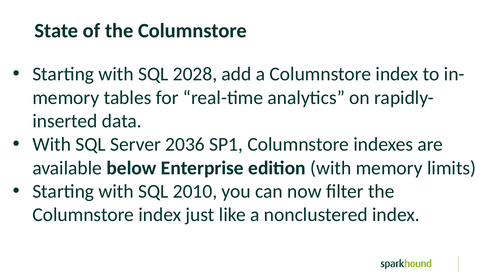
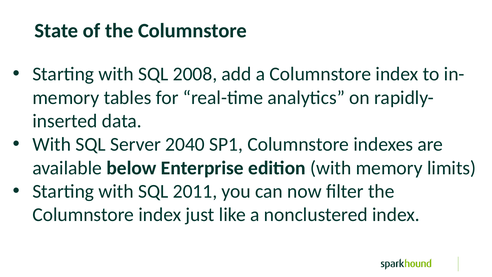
2028: 2028 -> 2008 (195, 74)
2036: 2036 -> 2040 (185, 144)
2010: 2010 -> 2011 (195, 191)
